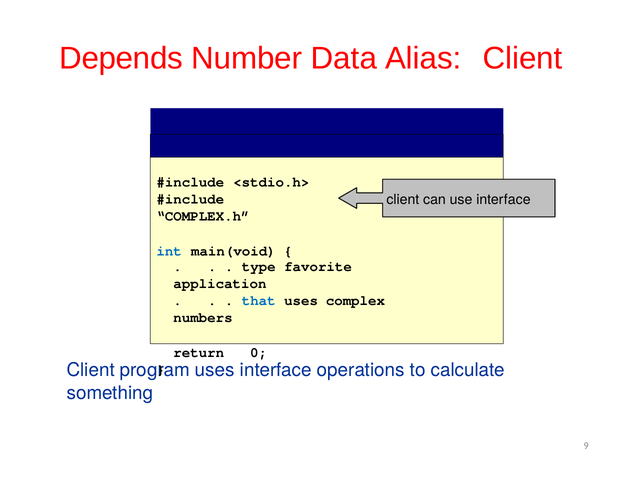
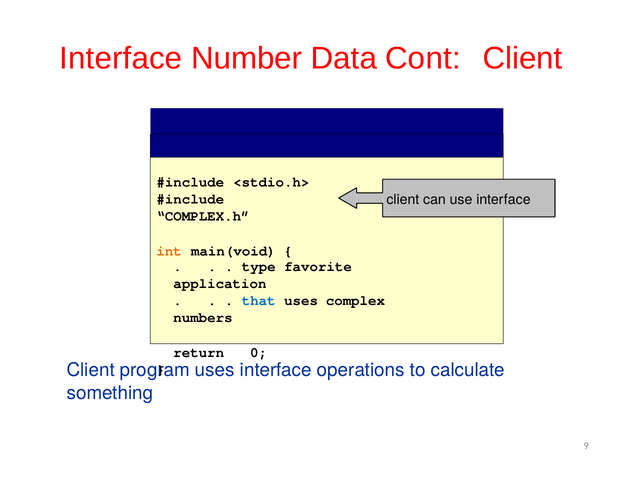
Depends: Depends -> Interface (121, 59)
Alias: Alias -> Cont (423, 59)
int colour: blue -> orange (169, 251)
